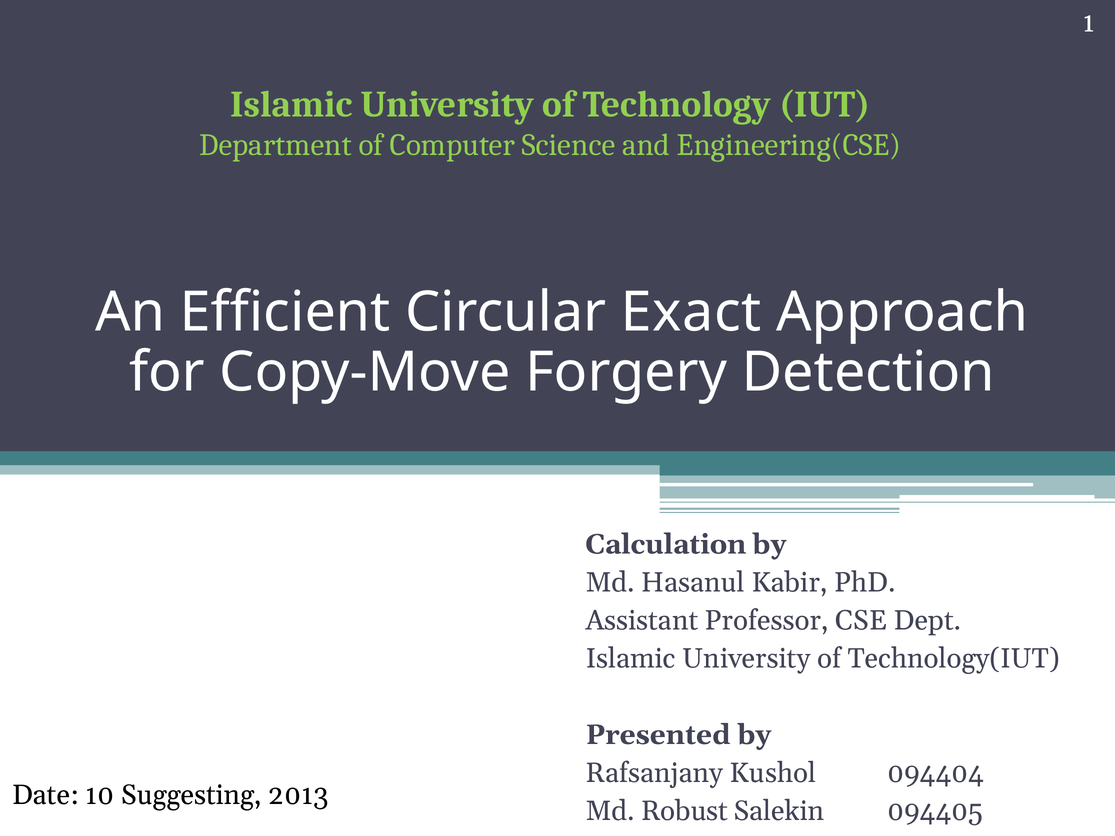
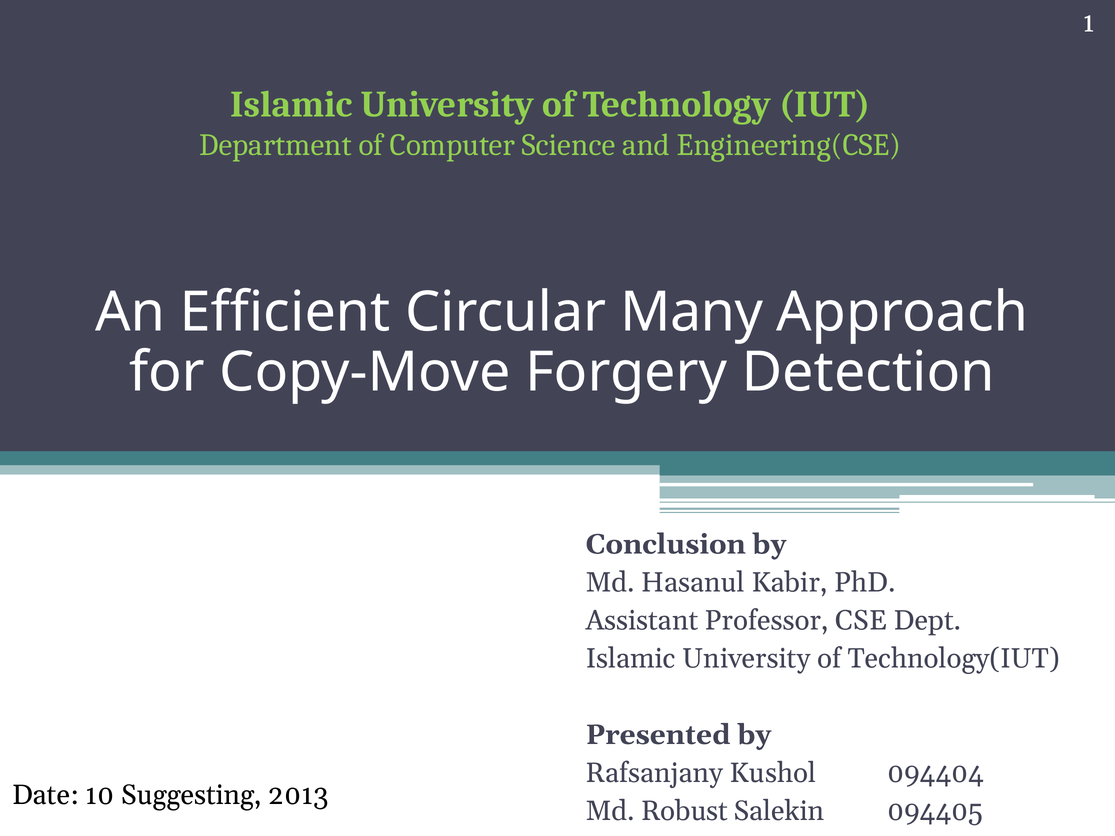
Exact: Exact -> Many (692, 312)
Calculation: Calculation -> Conclusion (666, 544)
